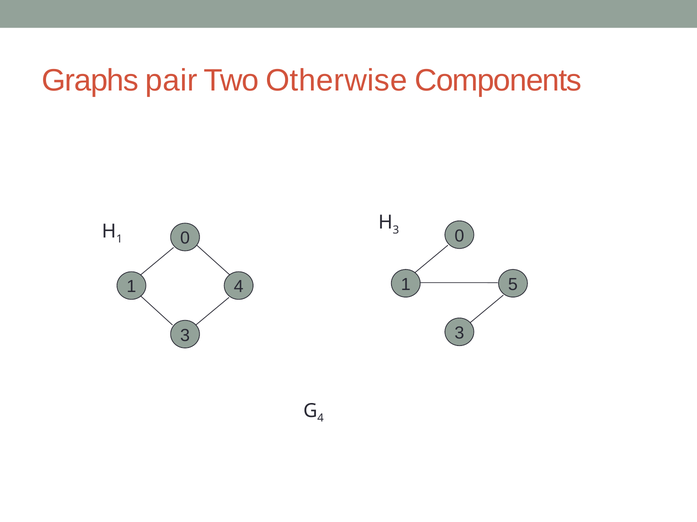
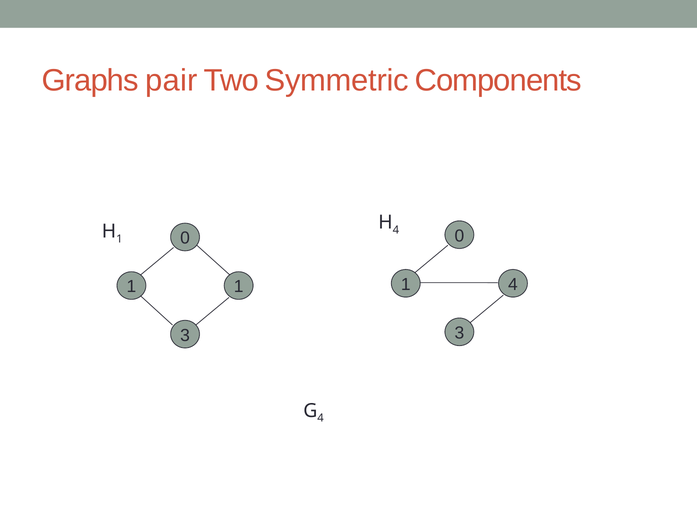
Otherwise: Otherwise -> Symmetric (337, 81)
3: 3 -> 4 (396, 230)
1 5: 5 -> 4 (513, 285)
1 4: 4 -> 1 (239, 287)
